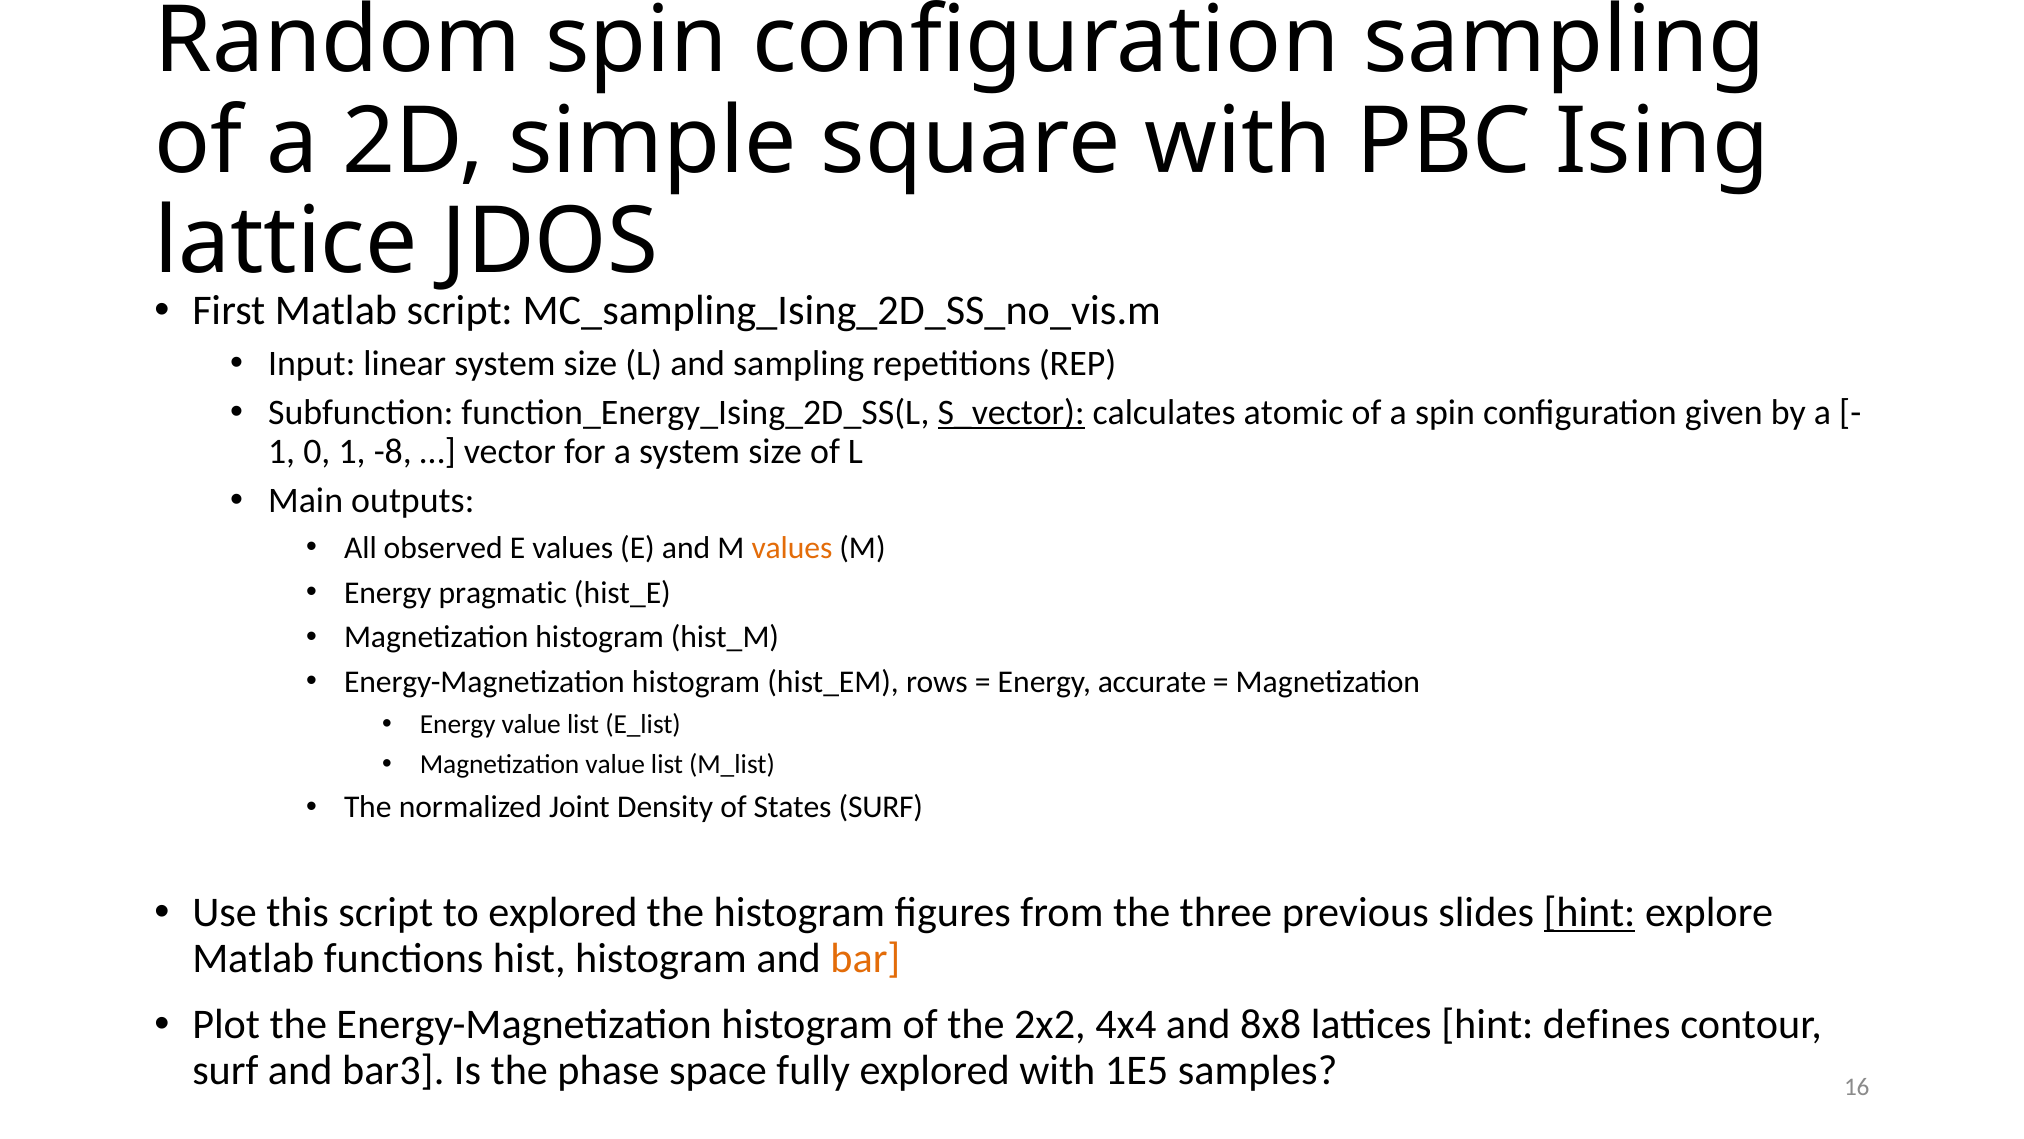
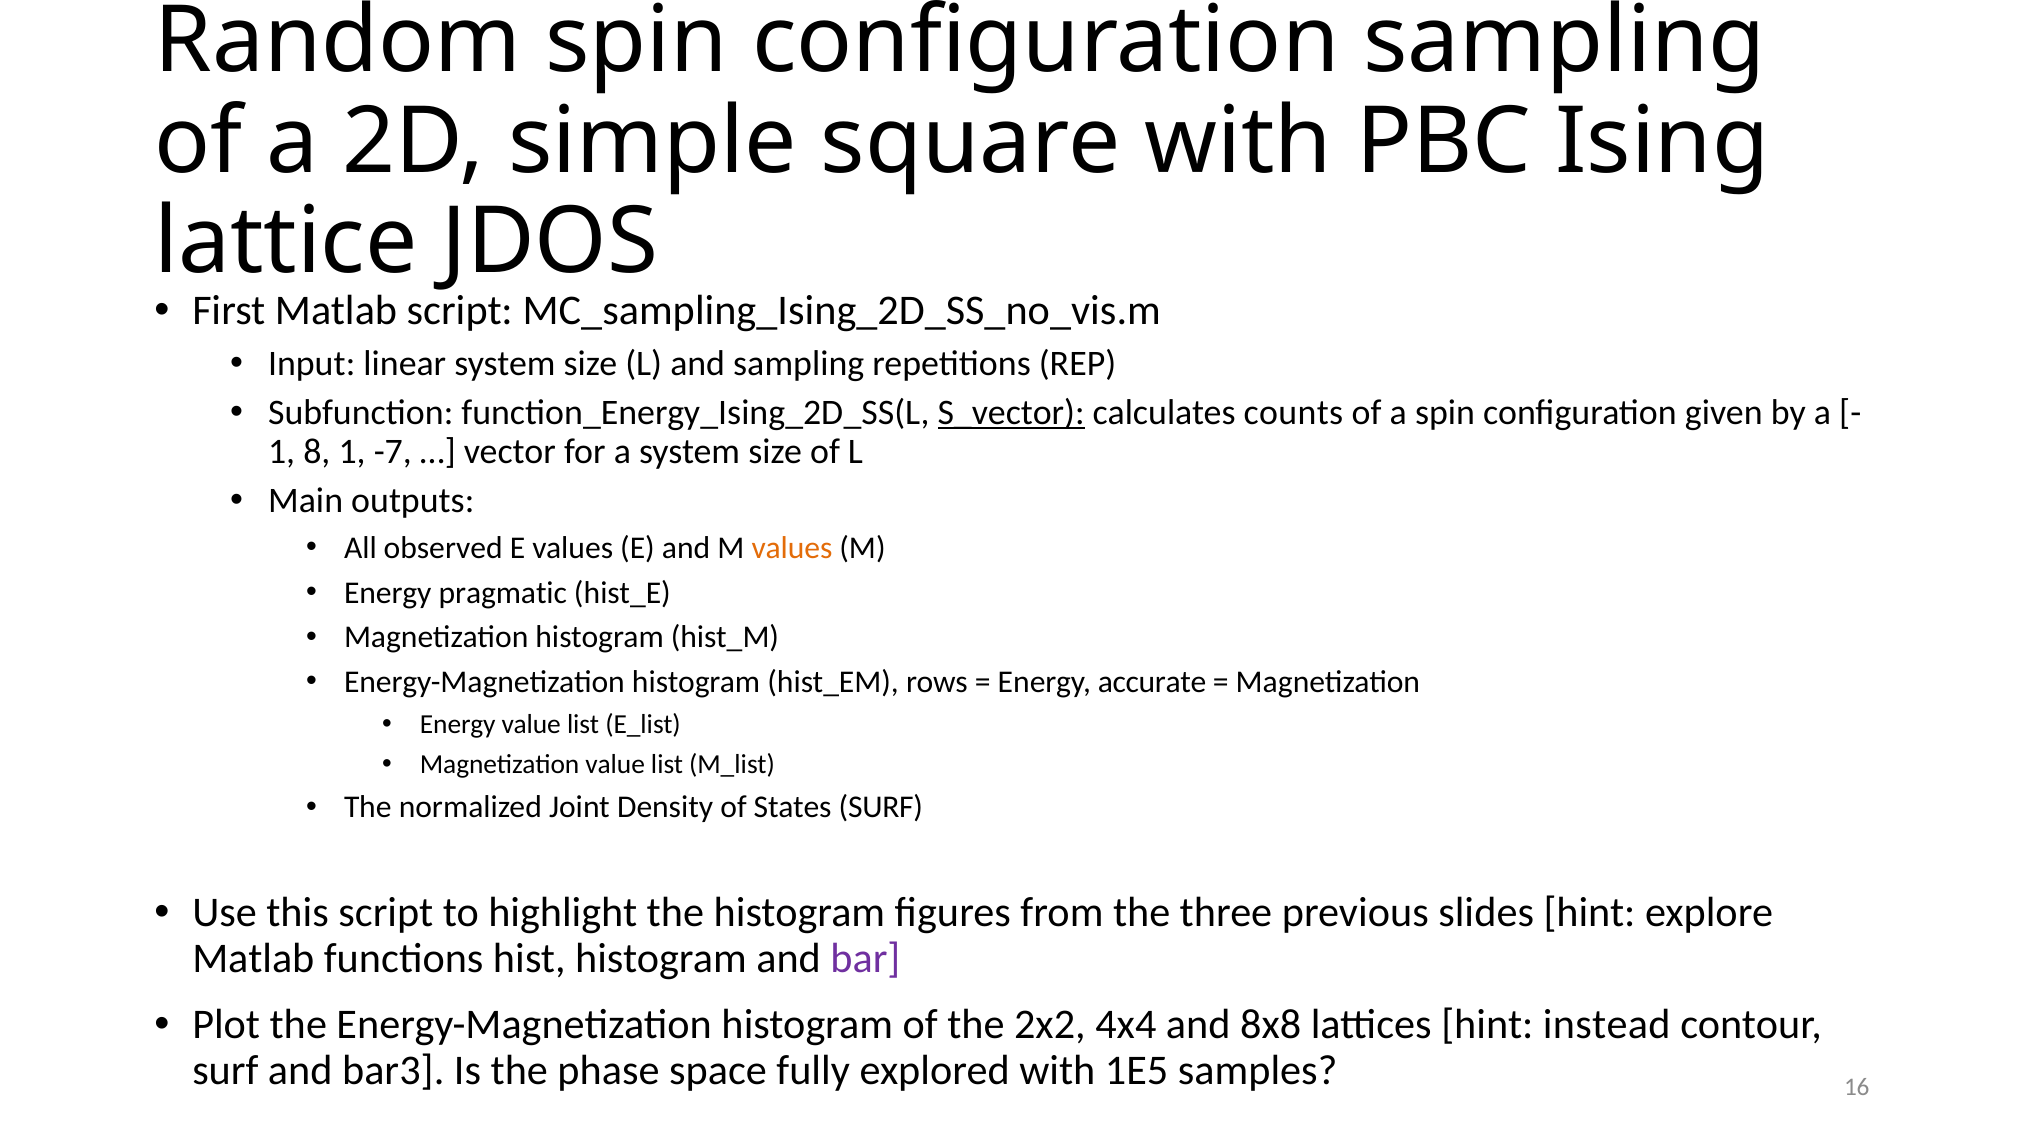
atomic: atomic -> counts (1293, 413)
0: 0 -> 8 (317, 451)
-8: -8 -> -7 (393, 451)
to explored: explored -> highlight (563, 912)
hint underline: present -> none (1590, 912)
bar colour: orange -> purple (865, 958)
defines: defines -> instead (1607, 1025)
